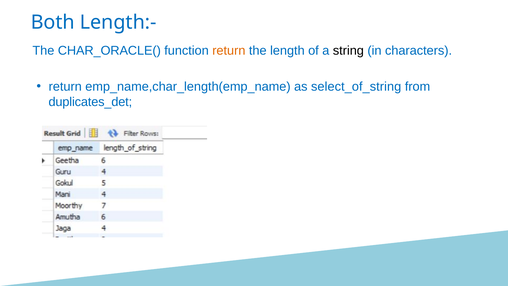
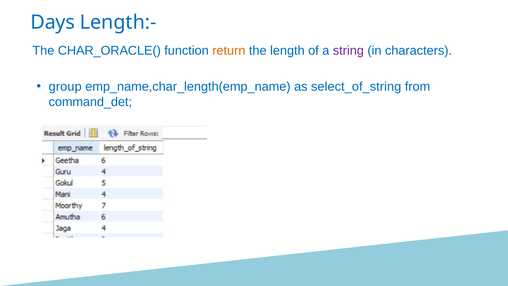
Both: Both -> Days (53, 22)
string colour: black -> purple (348, 51)
return: return -> group (65, 87)
duplicates_det: duplicates_det -> command_det (90, 102)
